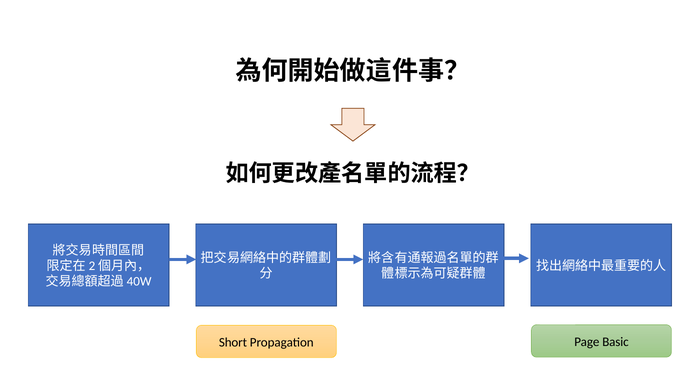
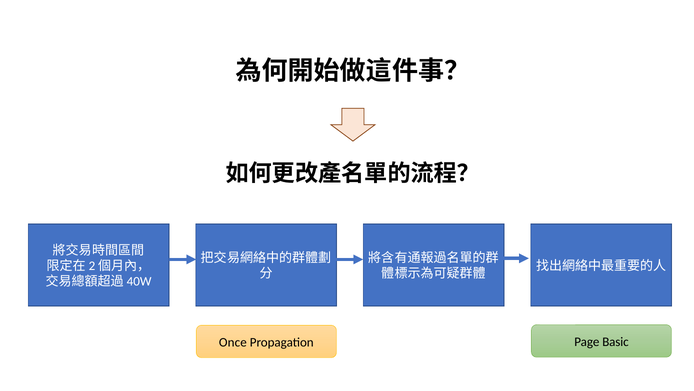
Short: Short -> Once (233, 342)
